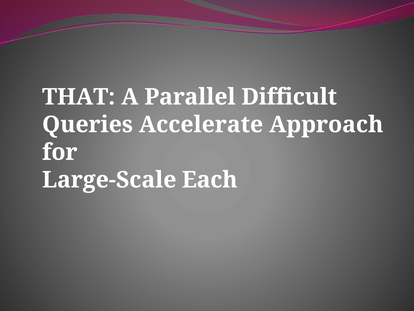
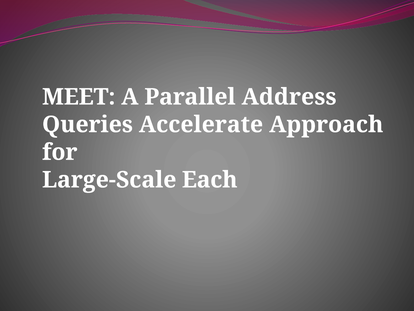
THAT: THAT -> MEET (79, 97)
Difficult: Difficult -> Address (289, 97)
